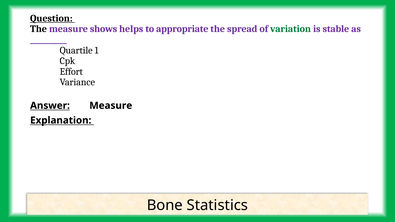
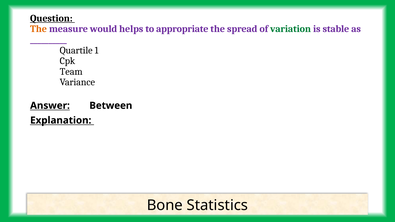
The colour: black -> orange (39, 29)
shows: shows -> would (104, 29)
Effort: Effort -> Team (71, 72)
Answer Measure: Measure -> Between (111, 106)
